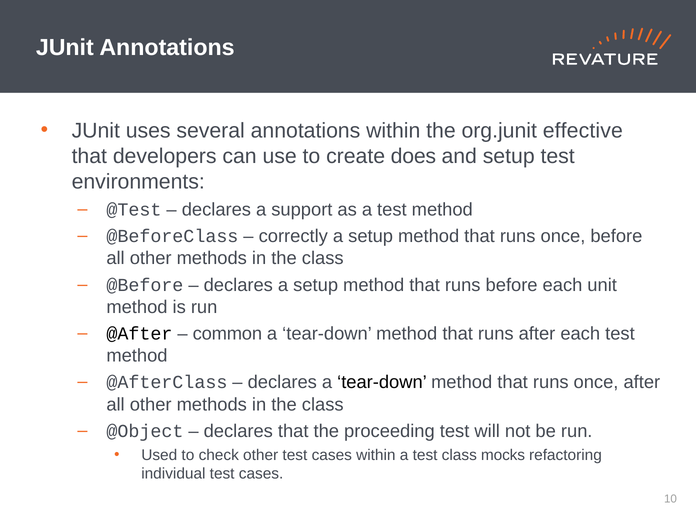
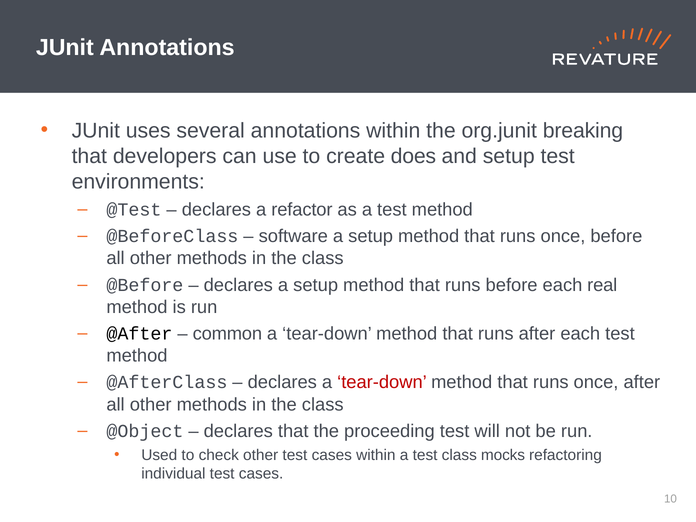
effective: effective -> breaking (583, 130)
support: support -> refactor (302, 210)
correctly: correctly -> software (293, 236)
unit: unit -> real (602, 285)
tear-down colour: black -> red (382, 382)
